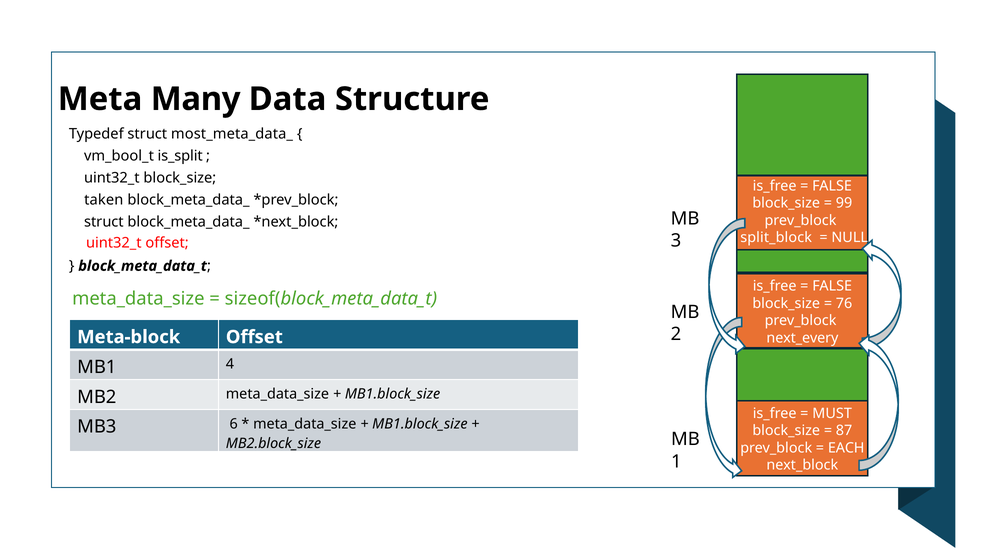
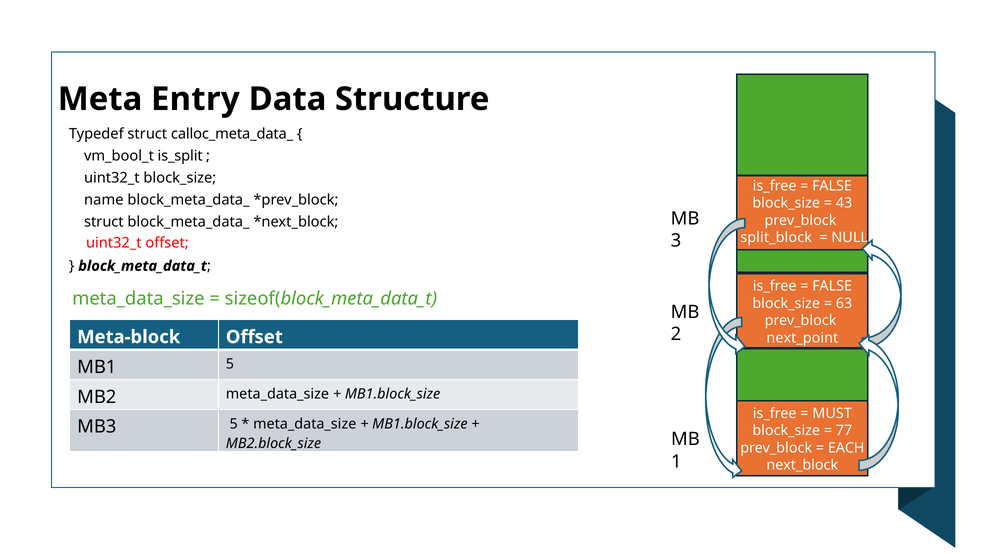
Many: Many -> Entry (195, 99)
most_meta_data_: most_meta_data_ -> calloc_meta_data_ (232, 134)
taken: taken -> name (104, 200)
99: 99 -> 43 (844, 203)
76: 76 -> 63 (844, 303)
next_every: next_every -> next_point (802, 338)
MB1 4: 4 -> 5 (230, 364)
MB3 6: 6 -> 5 (234, 424)
87: 87 -> 77 (844, 431)
